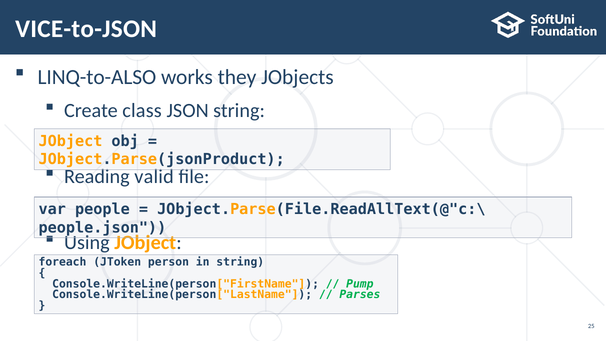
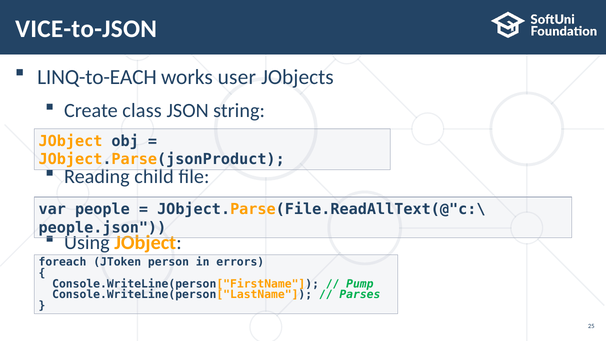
LINQ-to-ALSO: LINQ-to-ALSO -> LINQ-to-EACH (97, 77)
they: they -> user (237, 77)
valid: valid -> child (154, 177)
in string: string -> errors (240, 262)
